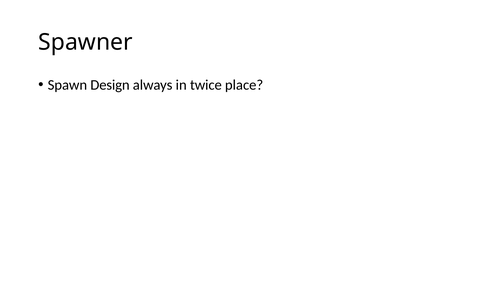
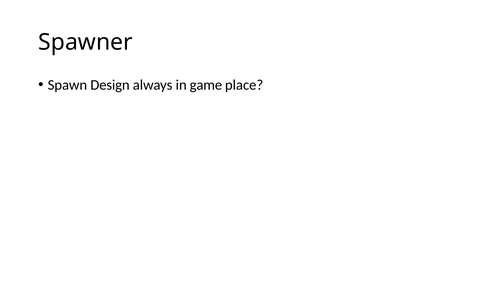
twice: twice -> game (206, 85)
